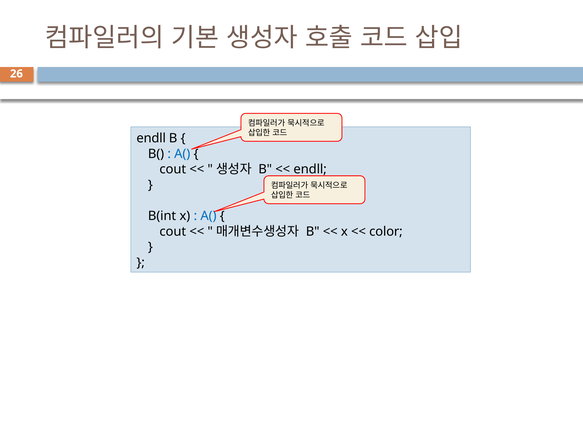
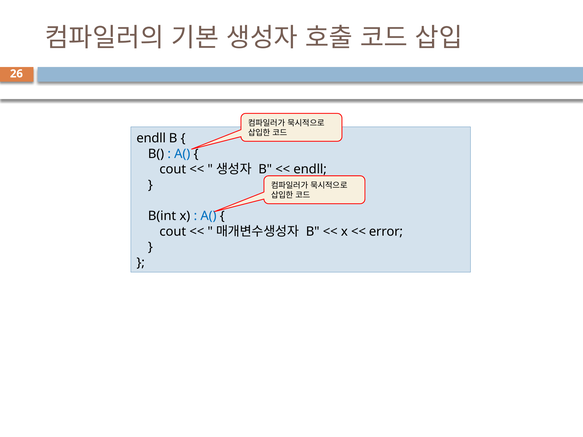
color: color -> error (386, 232)
